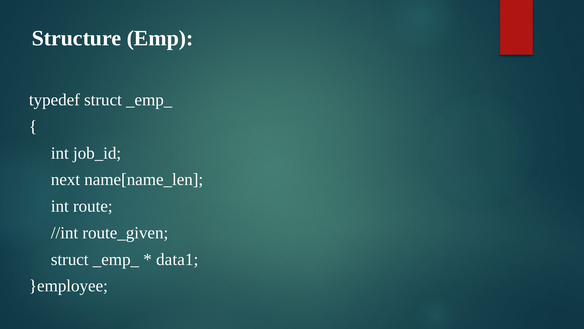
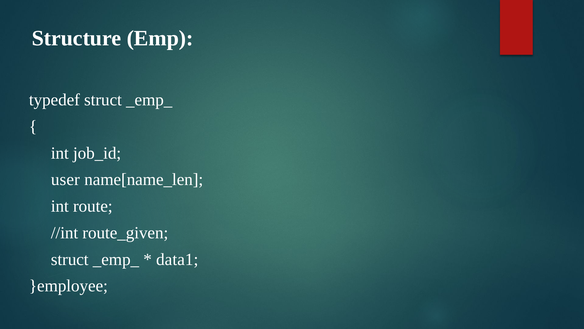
next: next -> user (65, 179)
